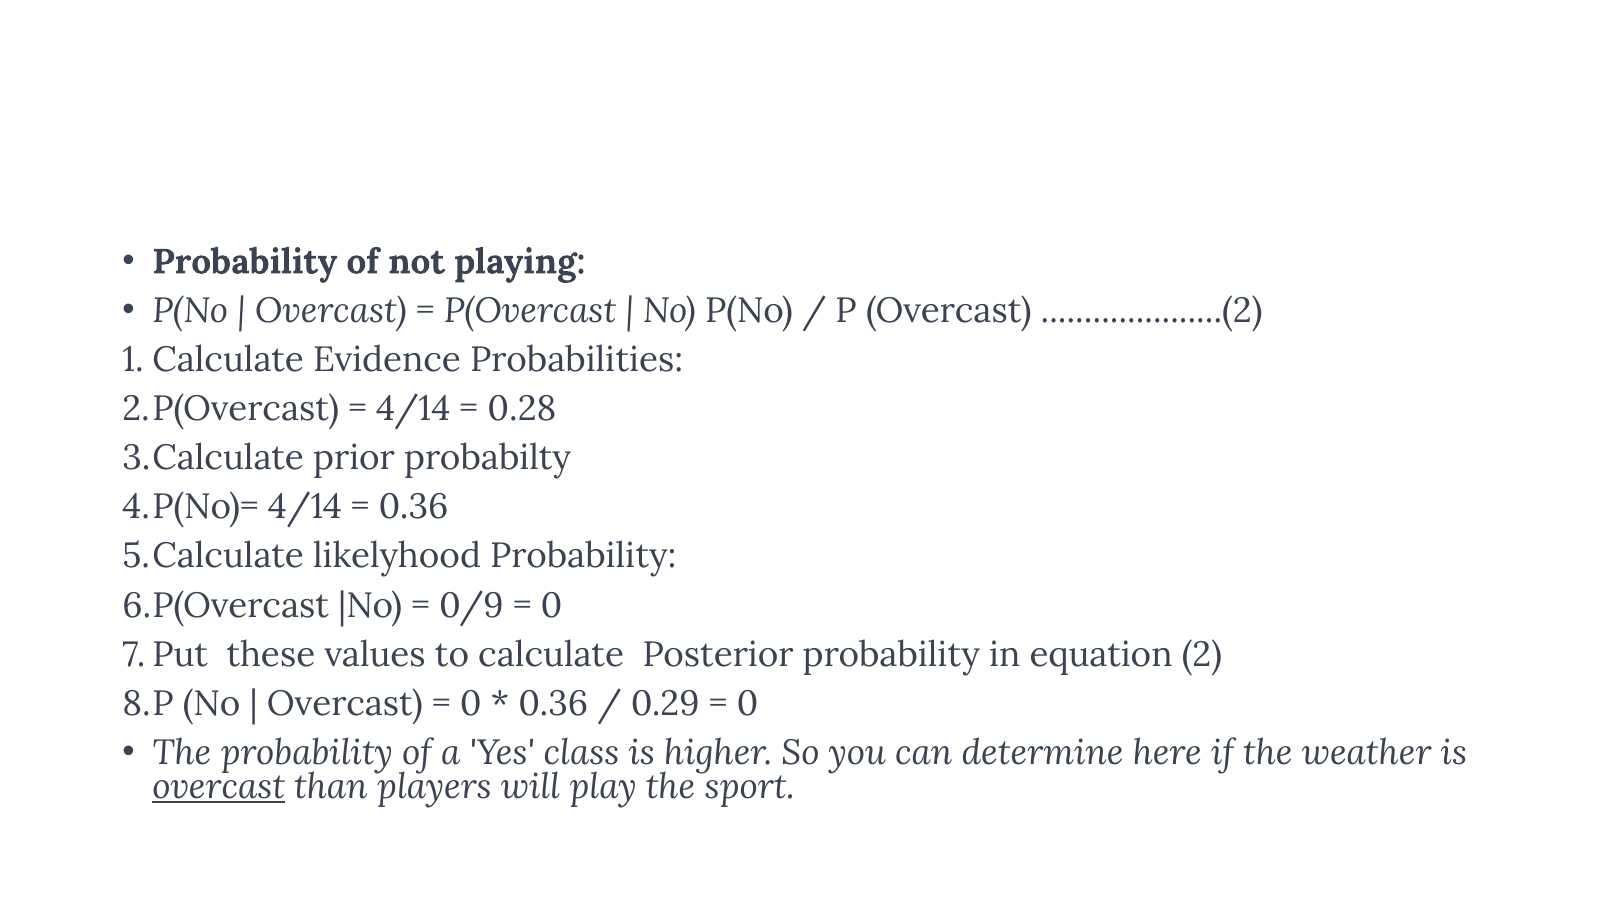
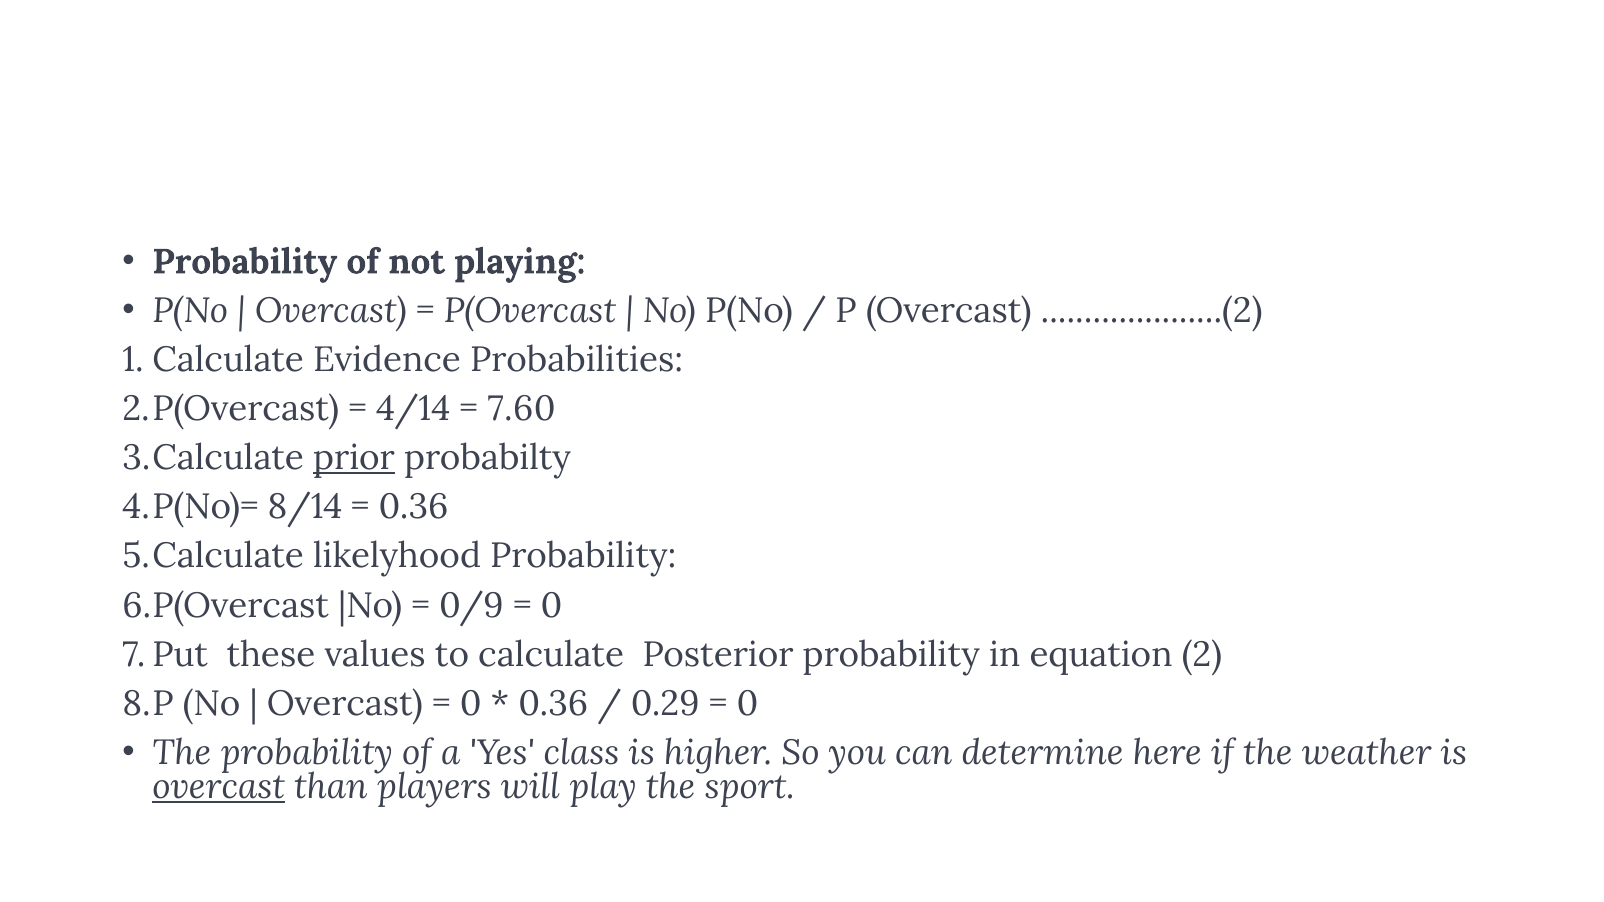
0.28: 0.28 -> 7.60 (522, 409)
prior underline: none -> present (354, 458)
4/14: 4/14 -> 8/14 (305, 507)
